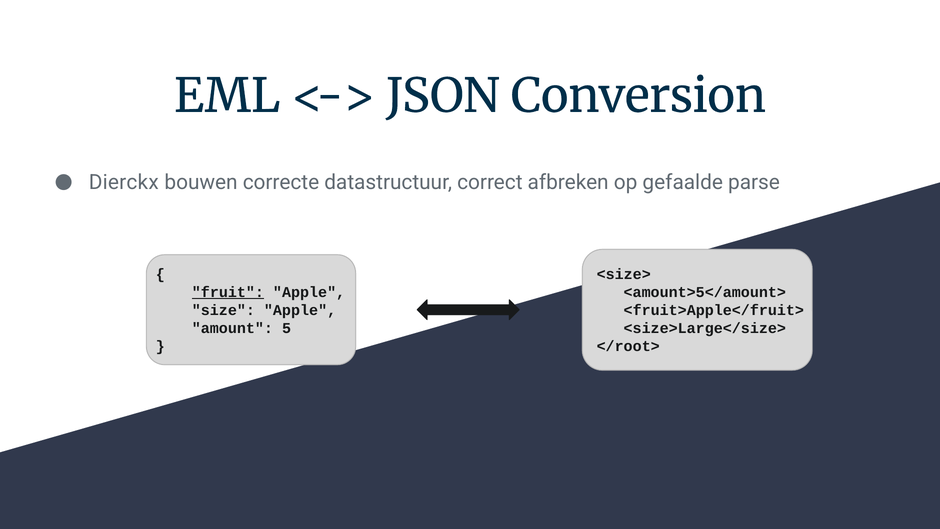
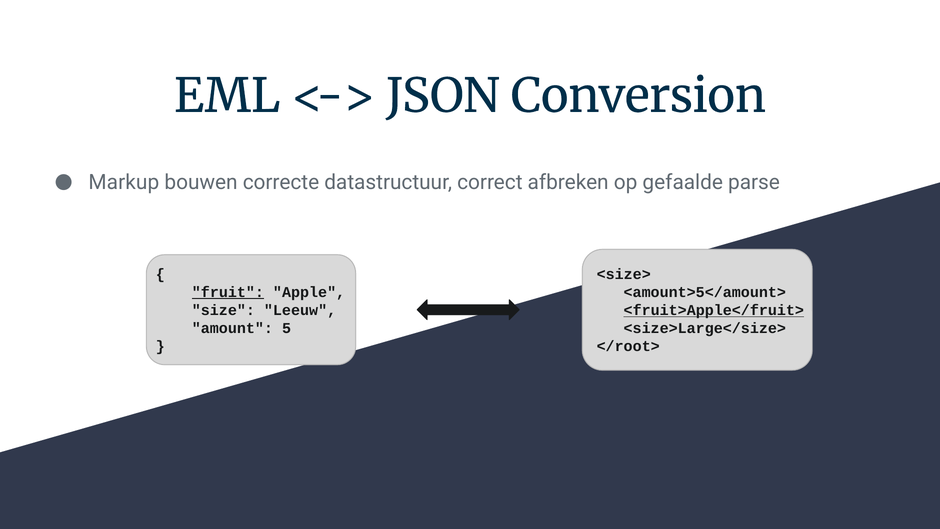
Dierckx: Dierckx -> Markup (124, 182)
size Apple: Apple -> Leeuw (300, 310)
<fruit>Apple</fruit> underline: none -> present (714, 310)
